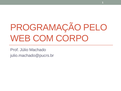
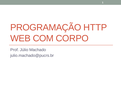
PELO: PELO -> HTTP (95, 27)
